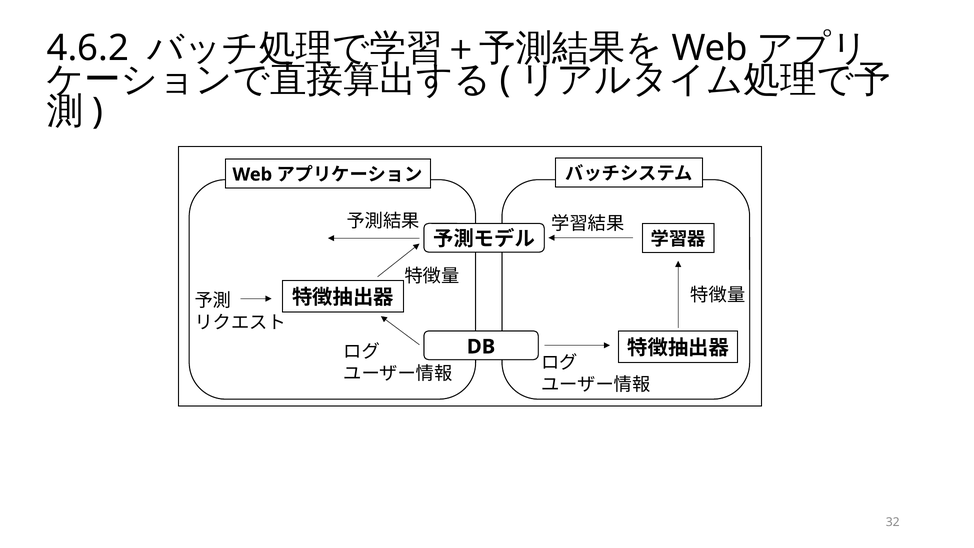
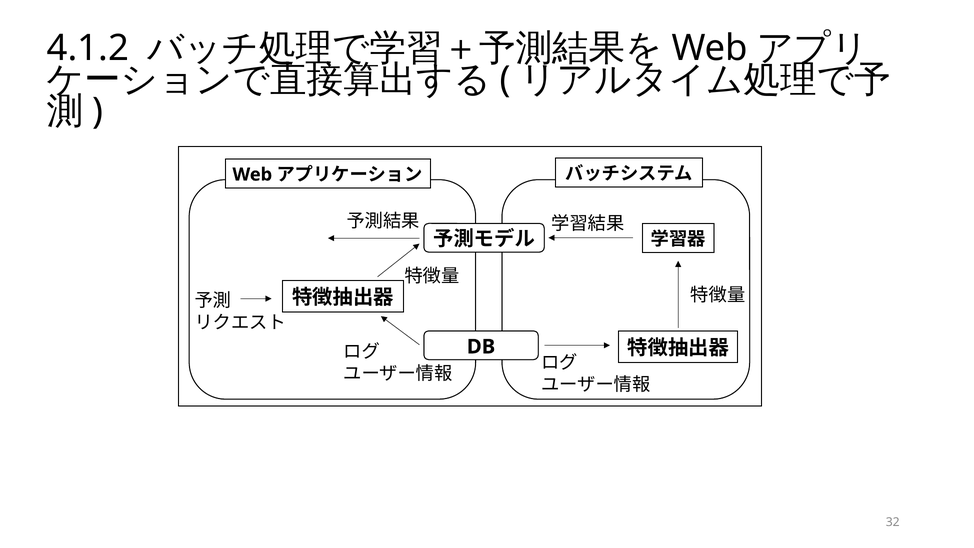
4.6.2: 4.6.2 -> 4.1.2 (88, 48)
